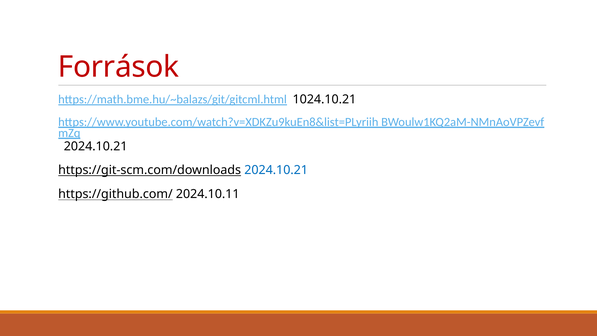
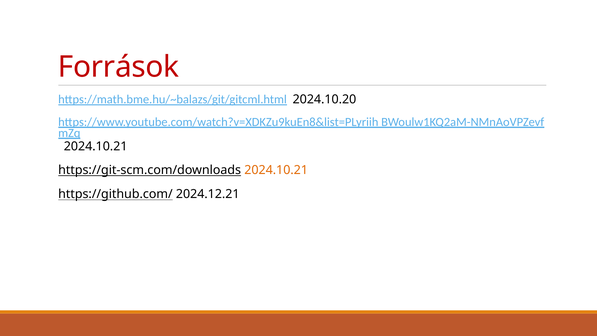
1024.10.21: 1024.10.21 -> 2024.10.20 (324, 99)
2024.10.21 colour: blue -> orange (276, 170)
2024.10.11: 2024.10.11 -> 2024.12.21 (208, 194)
